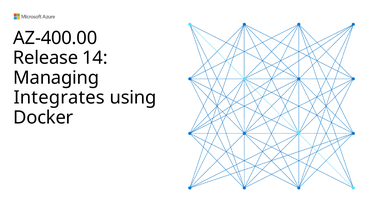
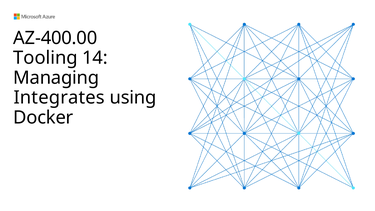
Release: Release -> Tooling (45, 58)
